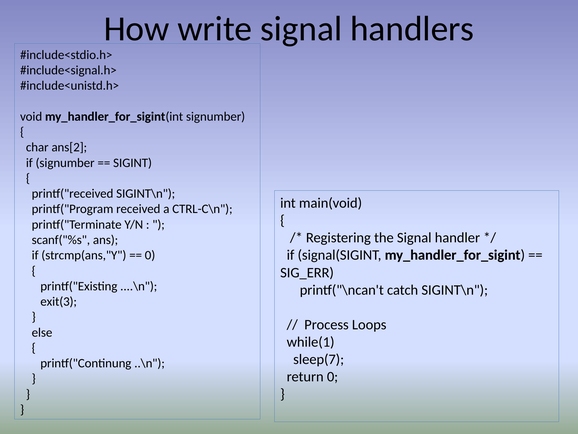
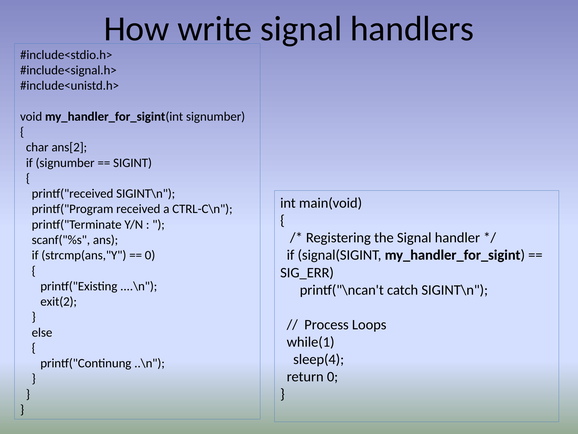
exit(3: exit(3 -> exit(2 (59, 301)
sleep(7: sleep(7 -> sleep(4 (319, 359)
